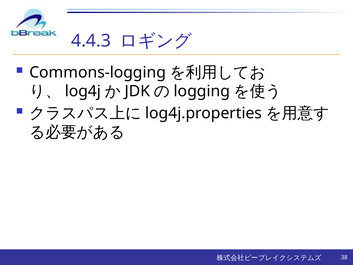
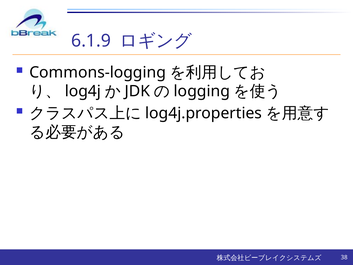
4.4.3: 4.4.3 -> 6.1.9 (91, 41)
